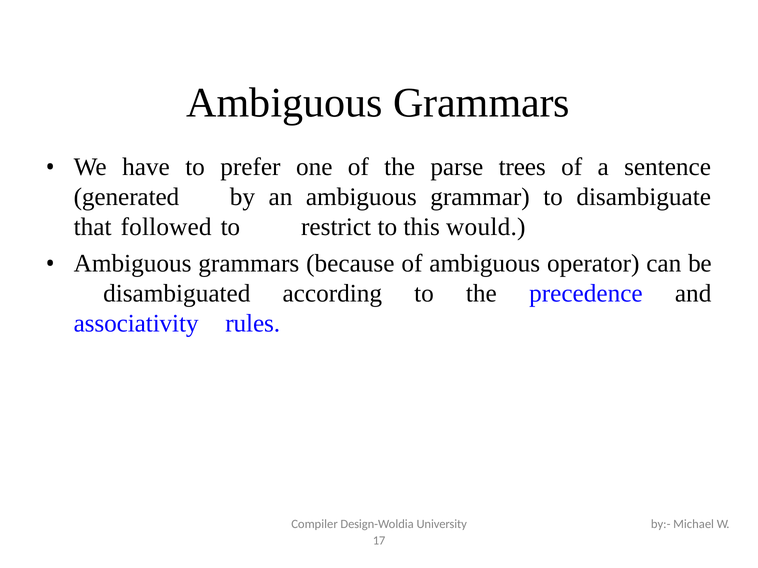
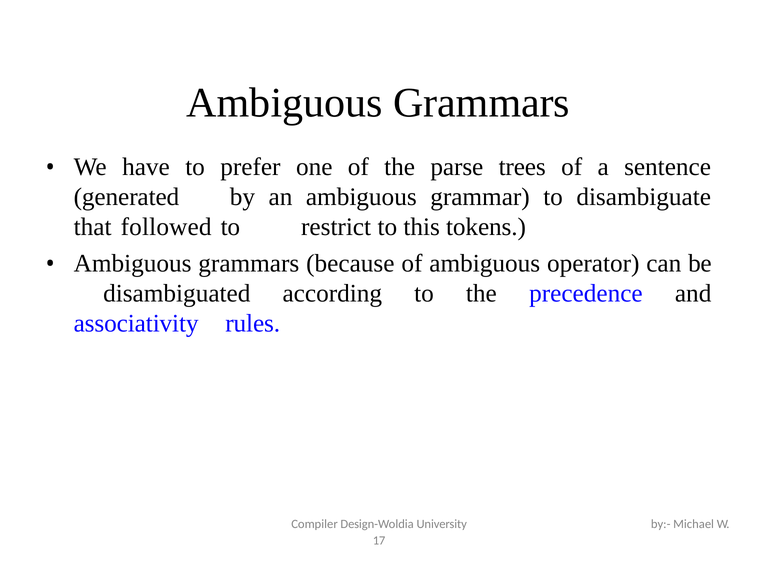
would: would -> tokens (486, 227)
